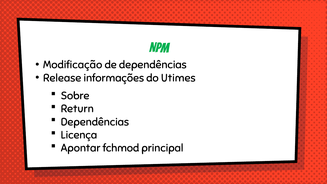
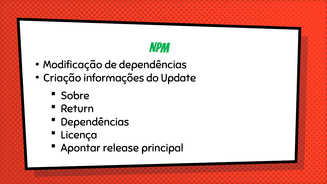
Release: Release -> Criação (62, 78)
Utimes: Utimes -> Update (178, 78)
fchmod: fchmod -> release (121, 148)
